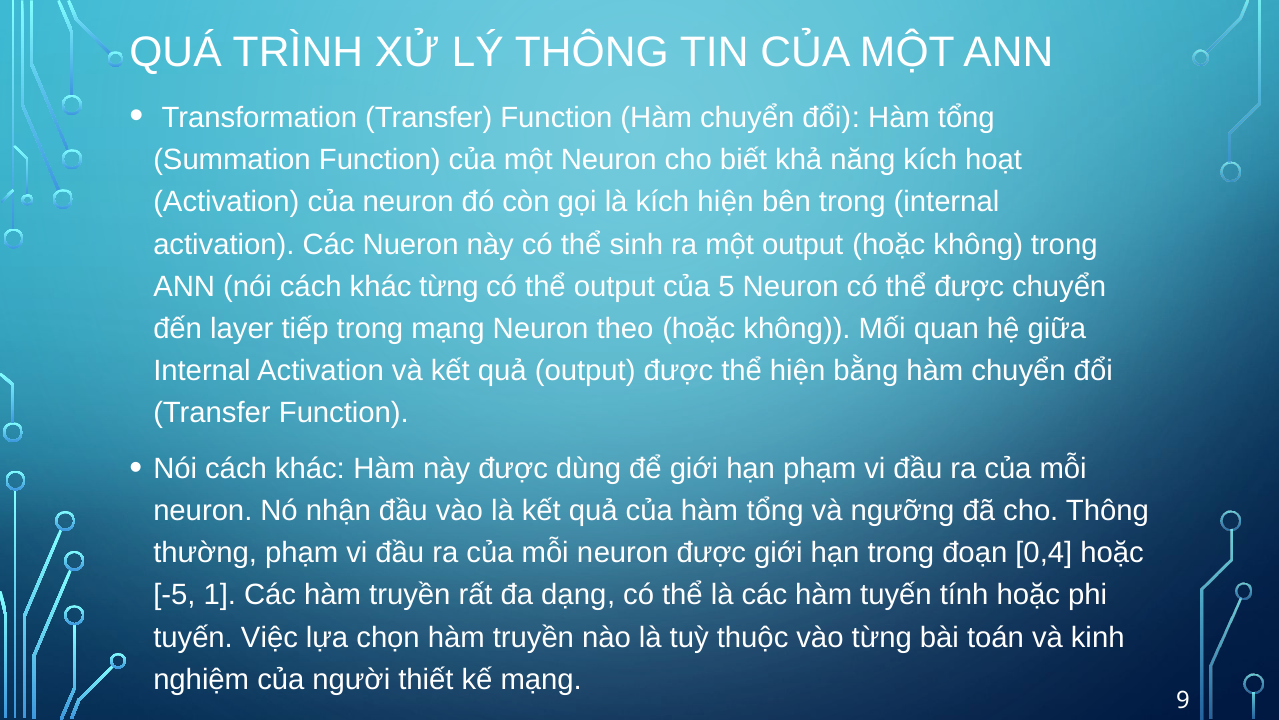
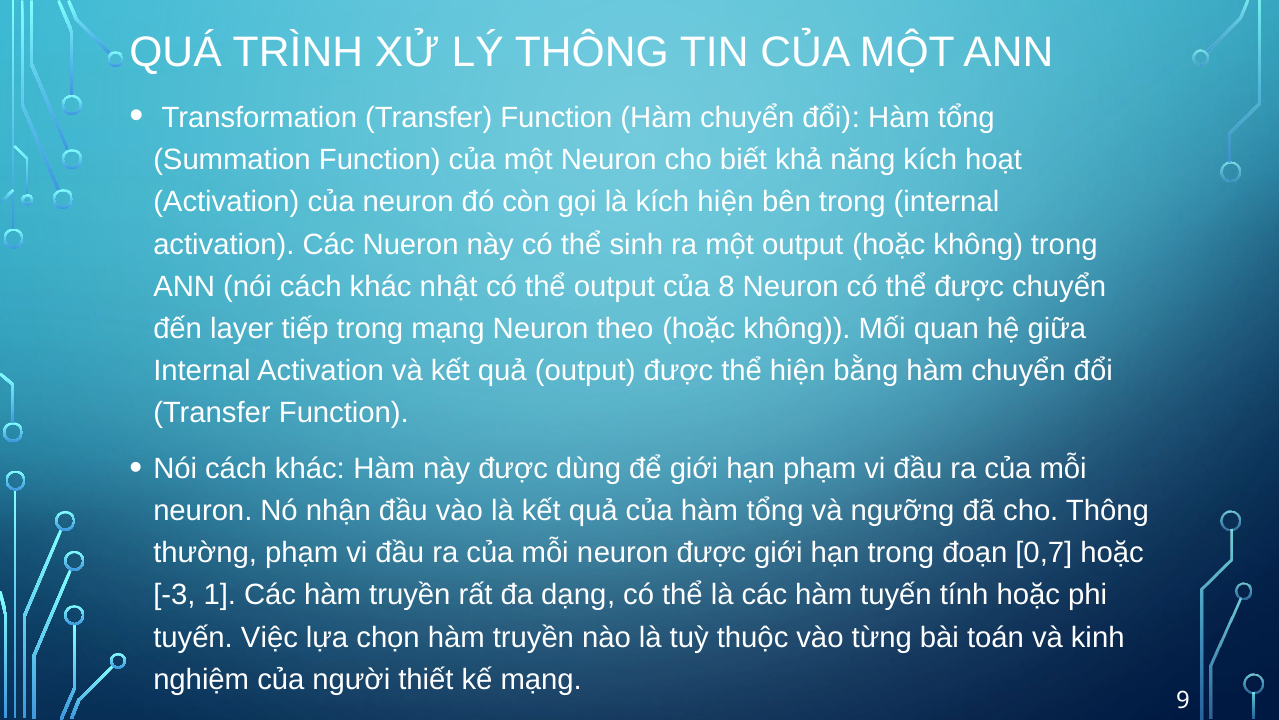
khác từng: từng -> nhật (449, 286)
5: 5 -> 8 (726, 286)
0,4: 0,4 -> 0,7 (1044, 553)
-5: -5 -> -3 (174, 595)
